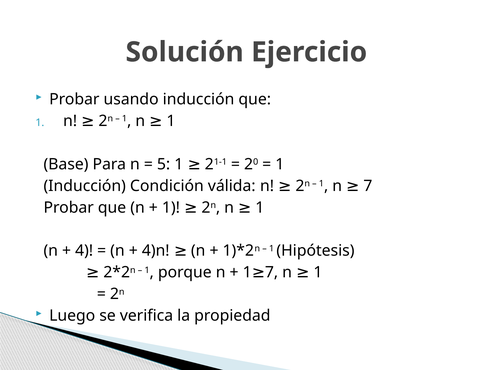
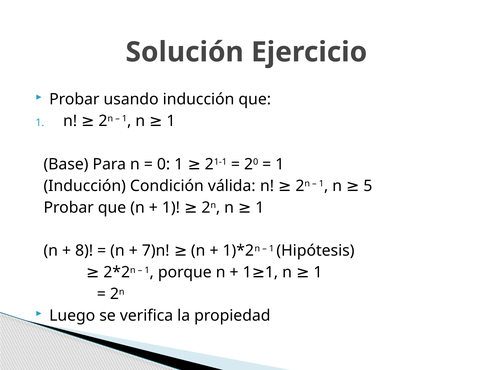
5: 5 -> 0 (164, 164)
n 7: 7 -> 5 (368, 186)
4: 4 -> 8 (84, 251)
4)n: 4)n -> 7)n (156, 251)
1 7: 7 -> 1 (272, 272)
